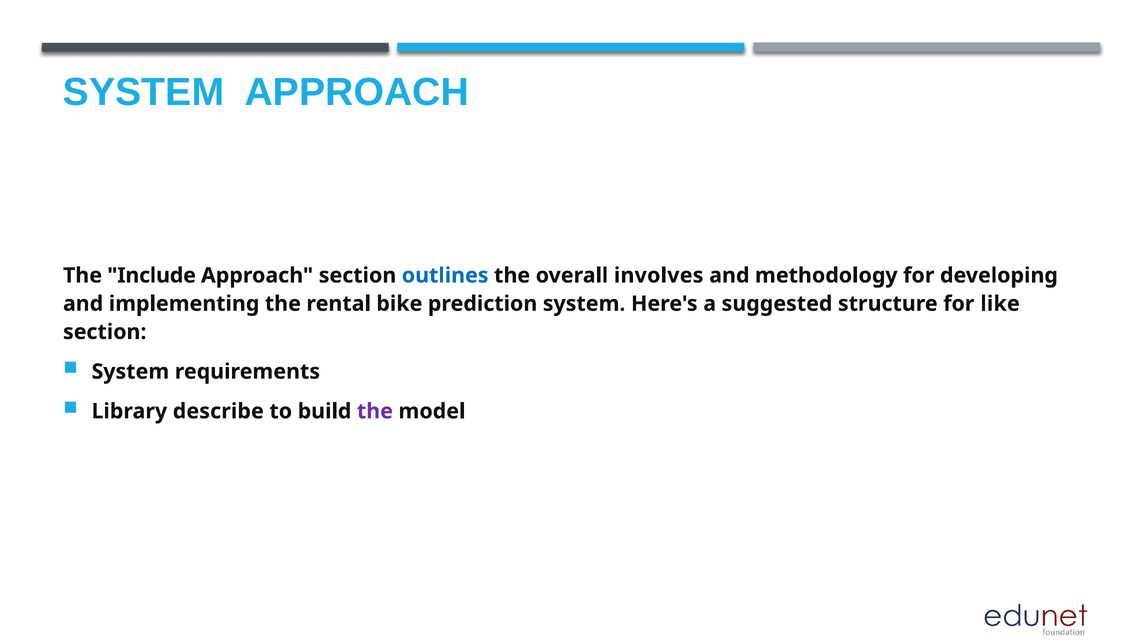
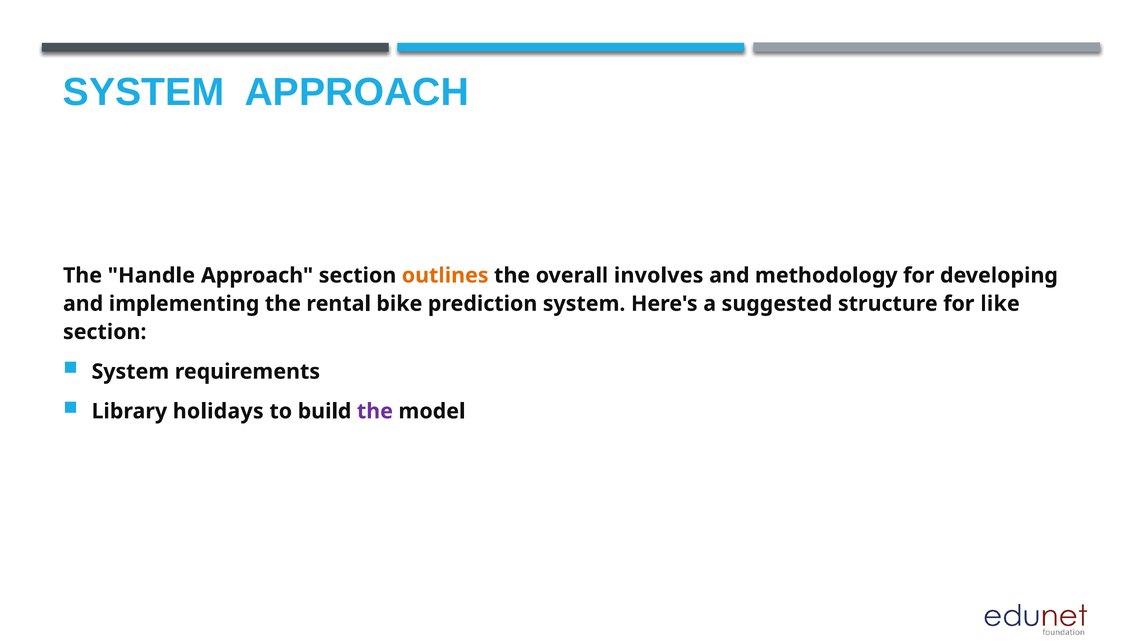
Include: Include -> Handle (151, 276)
outlines colour: blue -> orange (445, 276)
describe: describe -> holidays (218, 412)
